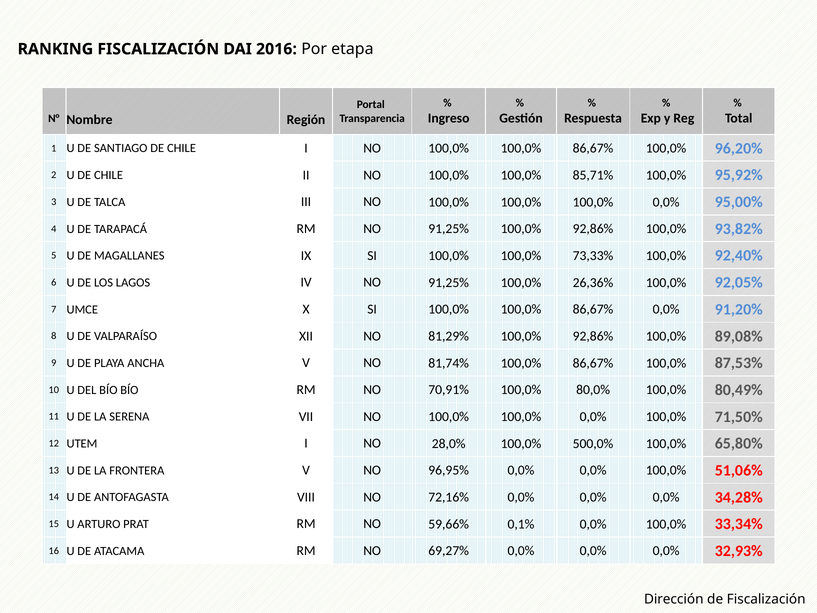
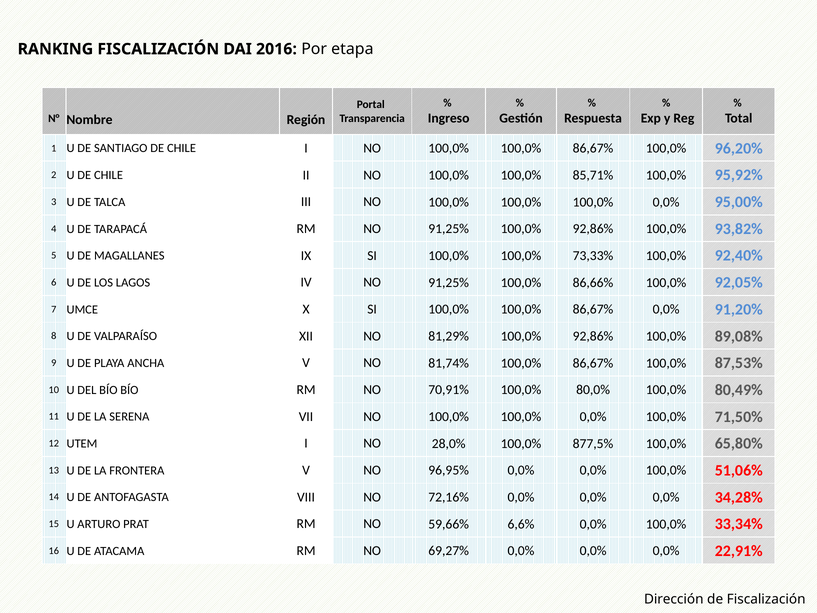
26,36%: 26,36% -> 86,66% (593, 282)
500,0%: 500,0% -> 877,5% (593, 443)
0,1%: 0,1% -> 6,6% (521, 524)
32,93%: 32,93% -> 22,91% (739, 551)
